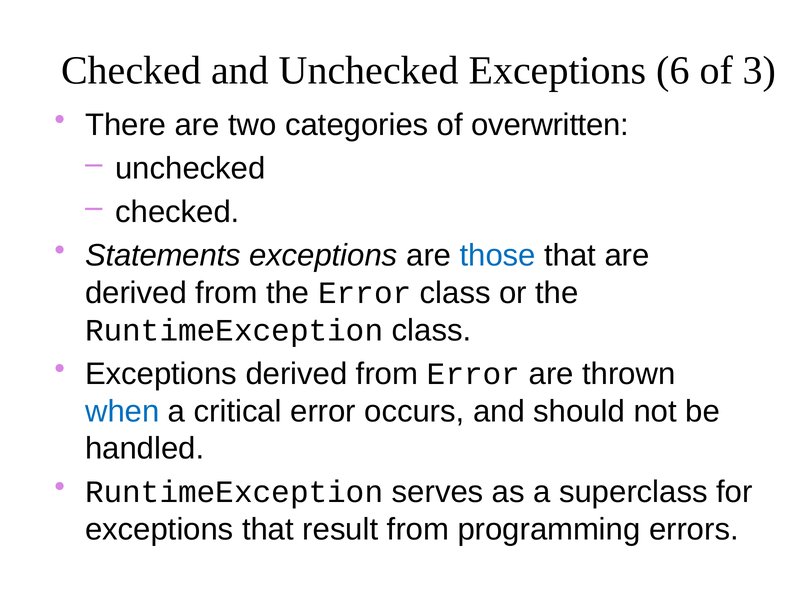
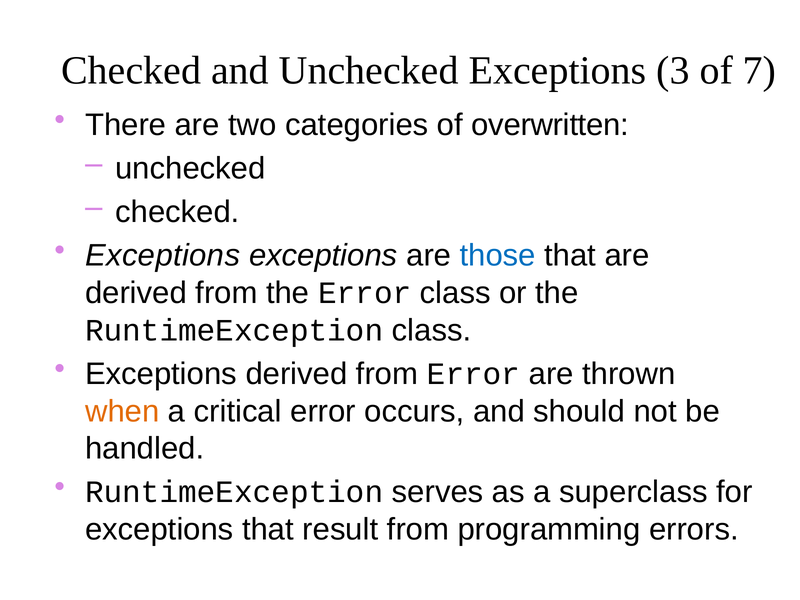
6: 6 -> 3 (673, 71)
3: 3 -> 7 (760, 71)
Statements: Statements -> Exceptions (163, 256)
when colour: blue -> orange (122, 411)
